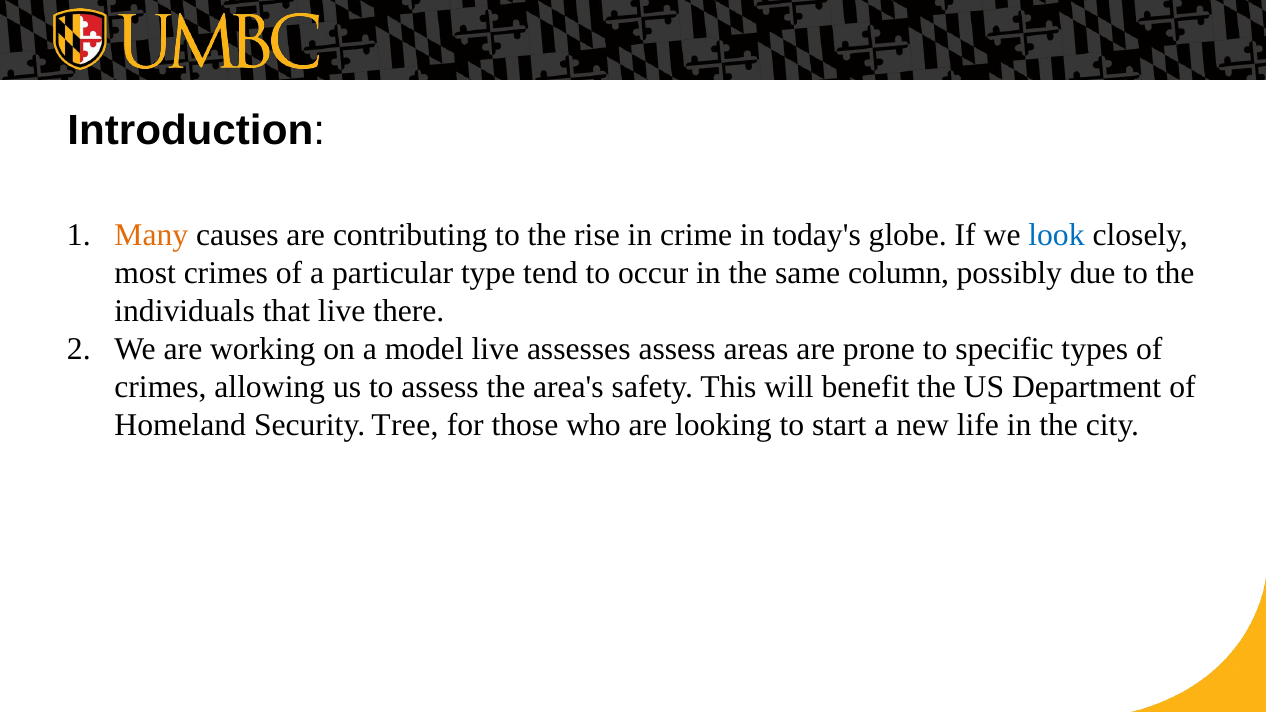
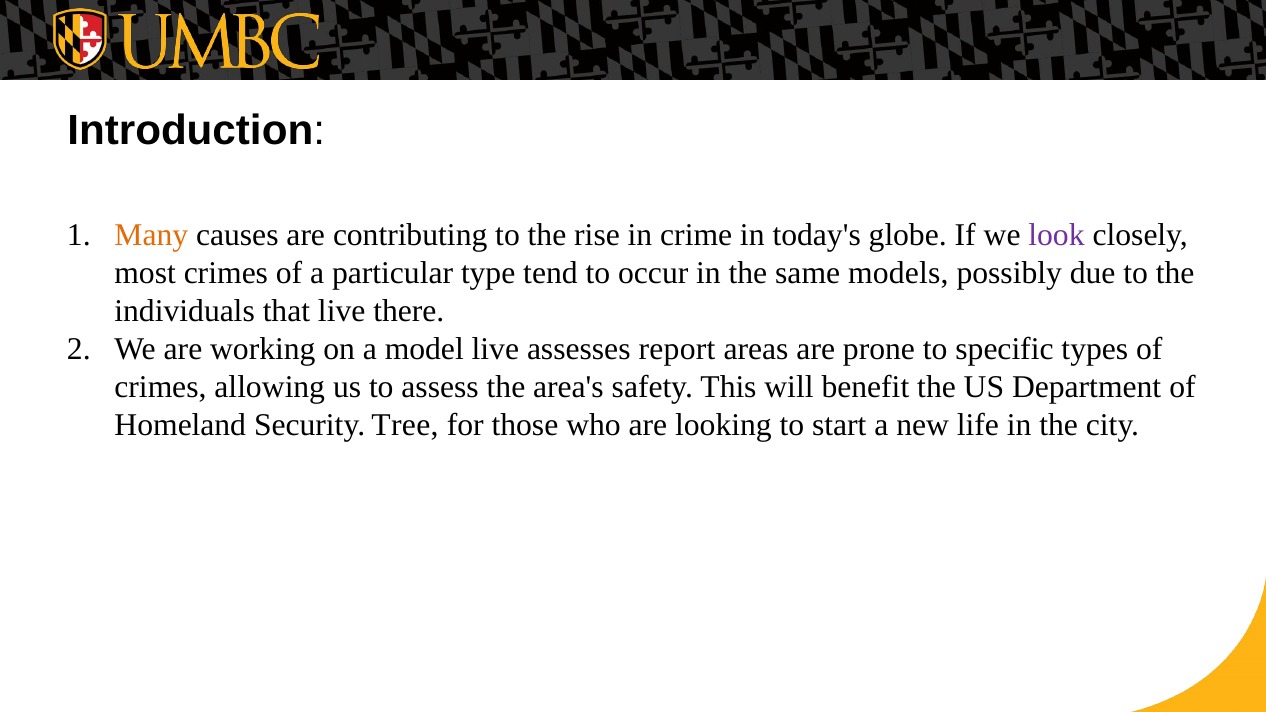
look colour: blue -> purple (1057, 235)
column: column -> models (898, 273)
assesses assess: assess -> report (677, 349)
